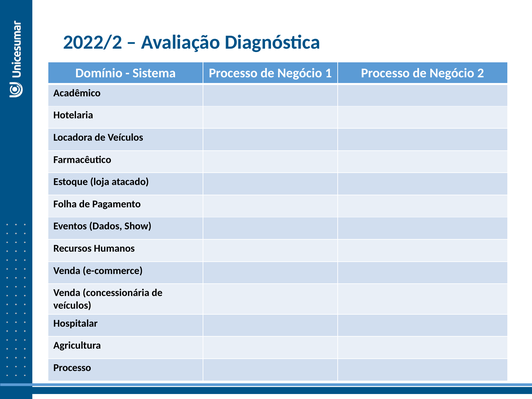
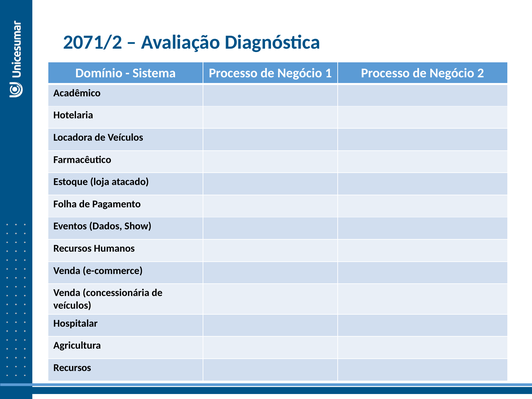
2022/2: 2022/2 -> 2071/2 (93, 42)
Processo: Processo -> Recursos (72, 368)
